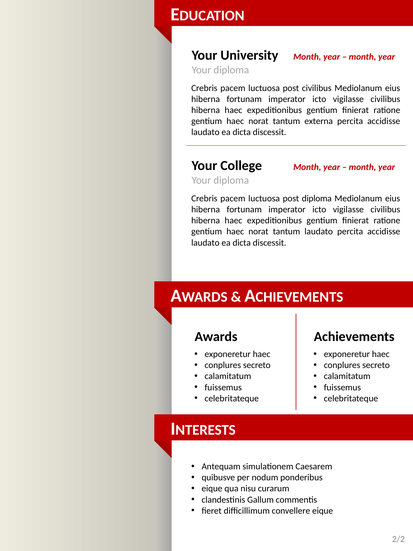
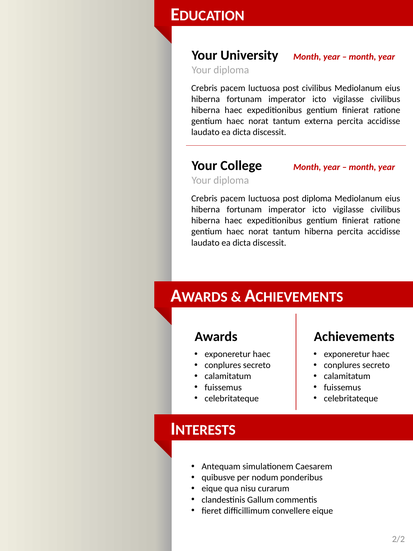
tantum laudato: laudato -> hiberna (319, 231)
